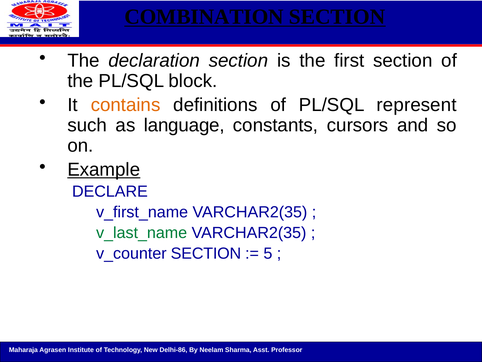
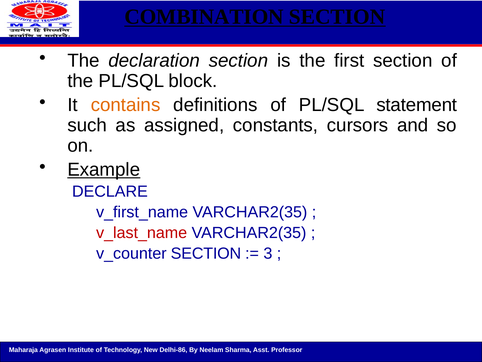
represent: represent -> statement (417, 105)
language: language -> assigned (184, 125)
v_last_name colour: green -> red (142, 233)
5: 5 -> 3 (268, 253)
